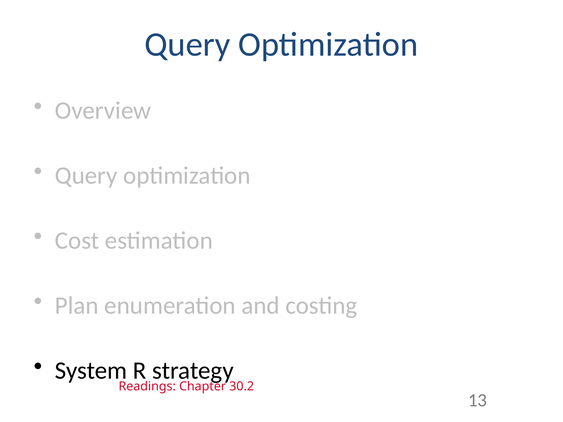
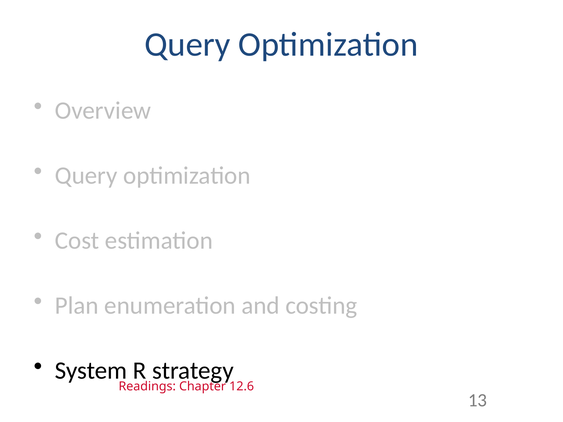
30.2: 30.2 -> 12.6 (242, 386)
